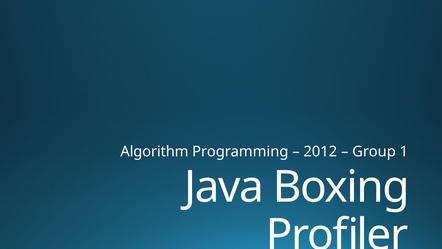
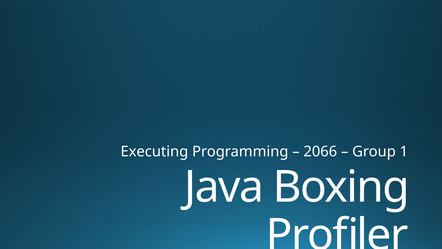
Algorithm: Algorithm -> Executing (154, 152)
2012: 2012 -> 2066 (320, 152)
